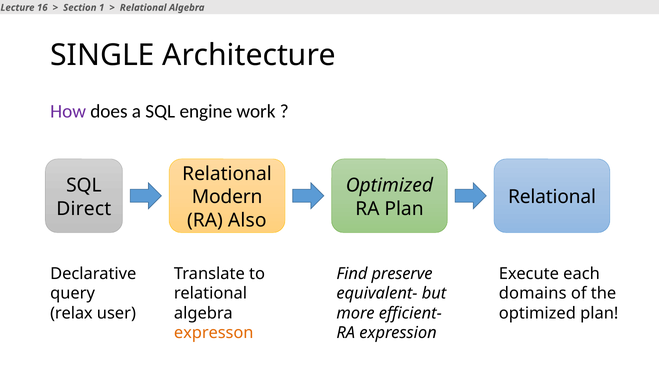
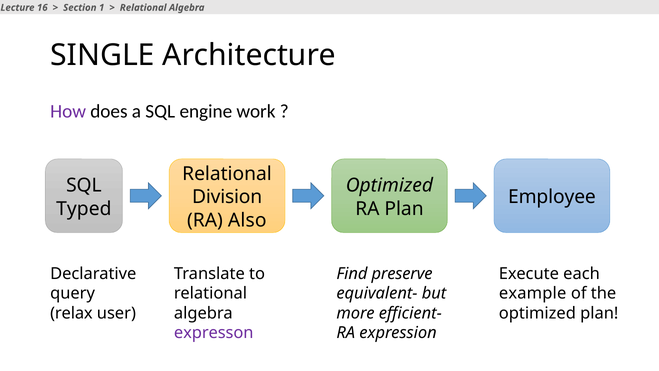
Modern: Modern -> Division (227, 197)
Relational: Relational -> Employee (552, 197)
Direct: Direct -> Typed (84, 208)
domains: domains -> example (533, 293)
expresson colour: orange -> purple (214, 333)
